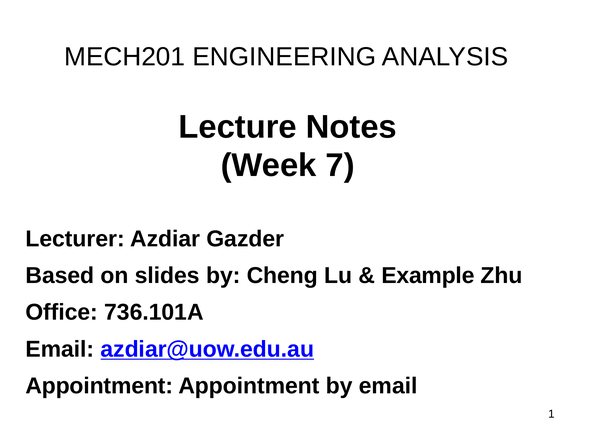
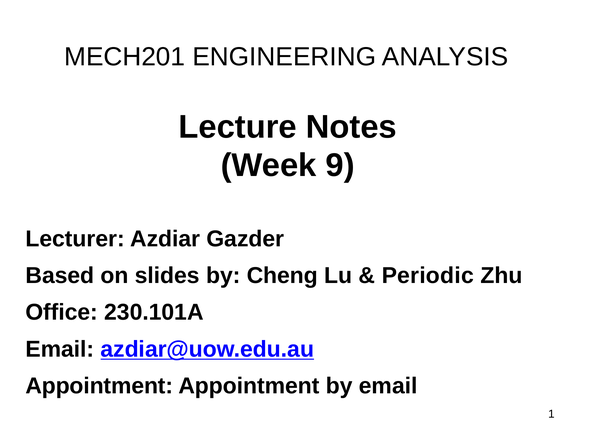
7: 7 -> 9 (340, 165)
Example: Example -> Periodic (428, 275)
736.101A: 736.101A -> 230.101A (154, 312)
